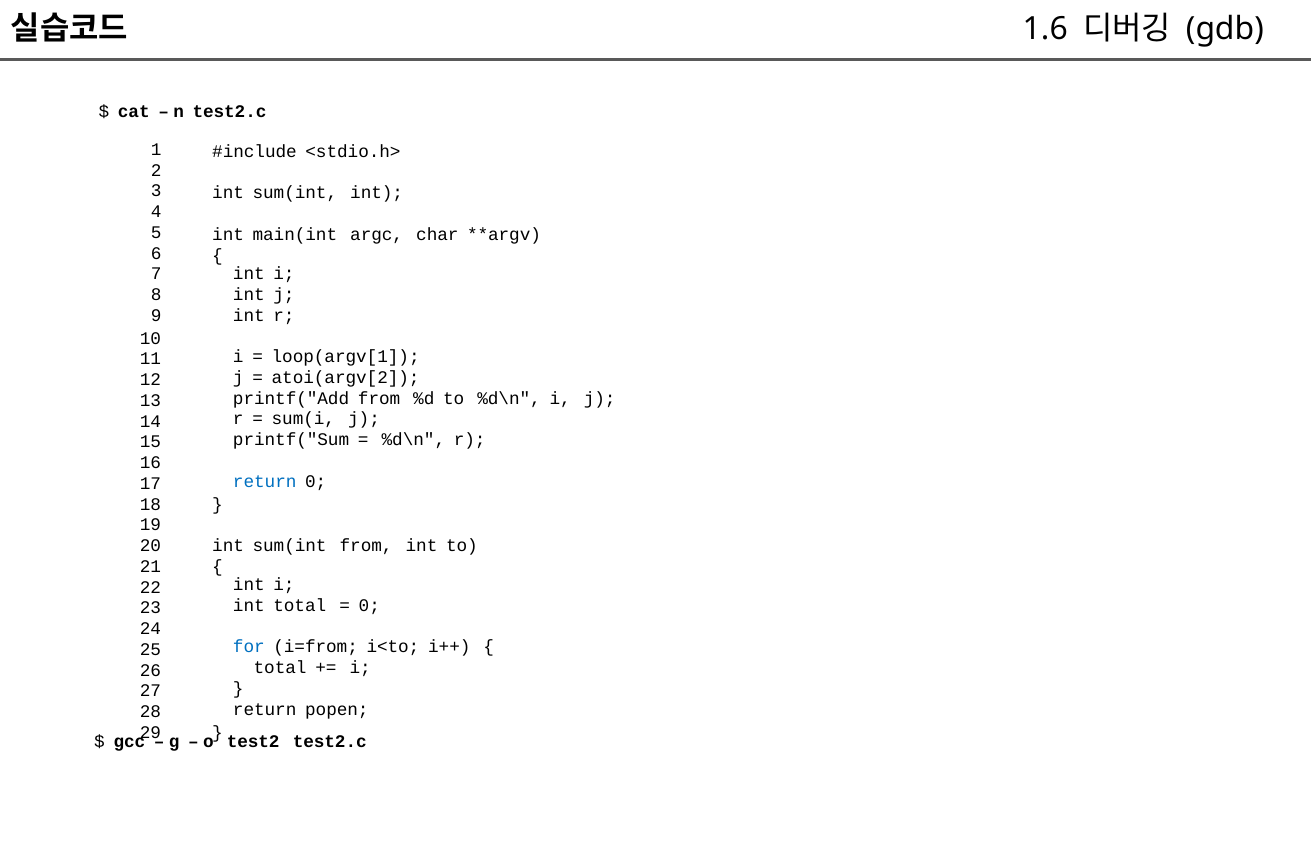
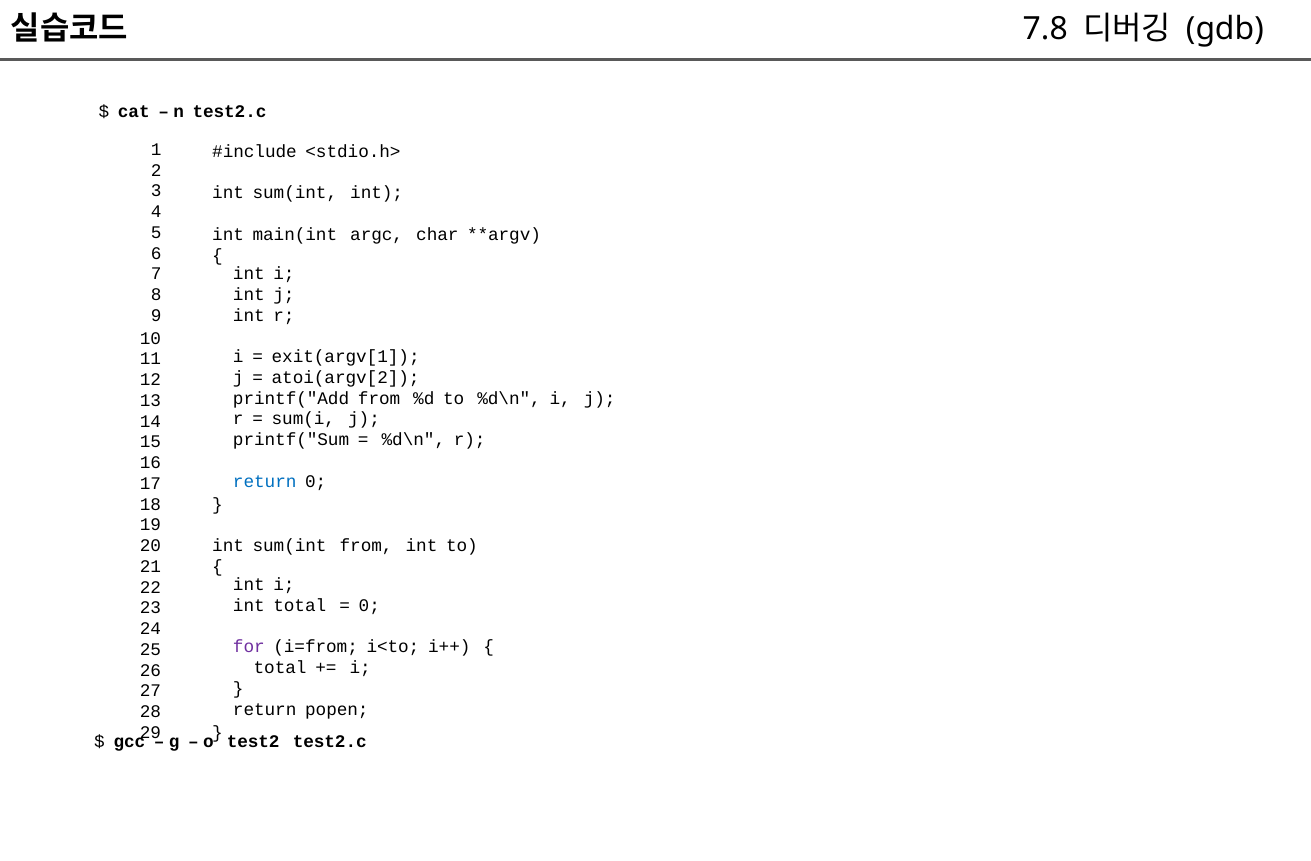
1.6: 1.6 -> 7.8 (1045, 29)
loop(argv[1: loop(argv[1 -> exit(argv[1 (346, 357)
for colour: blue -> purple (249, 647)
